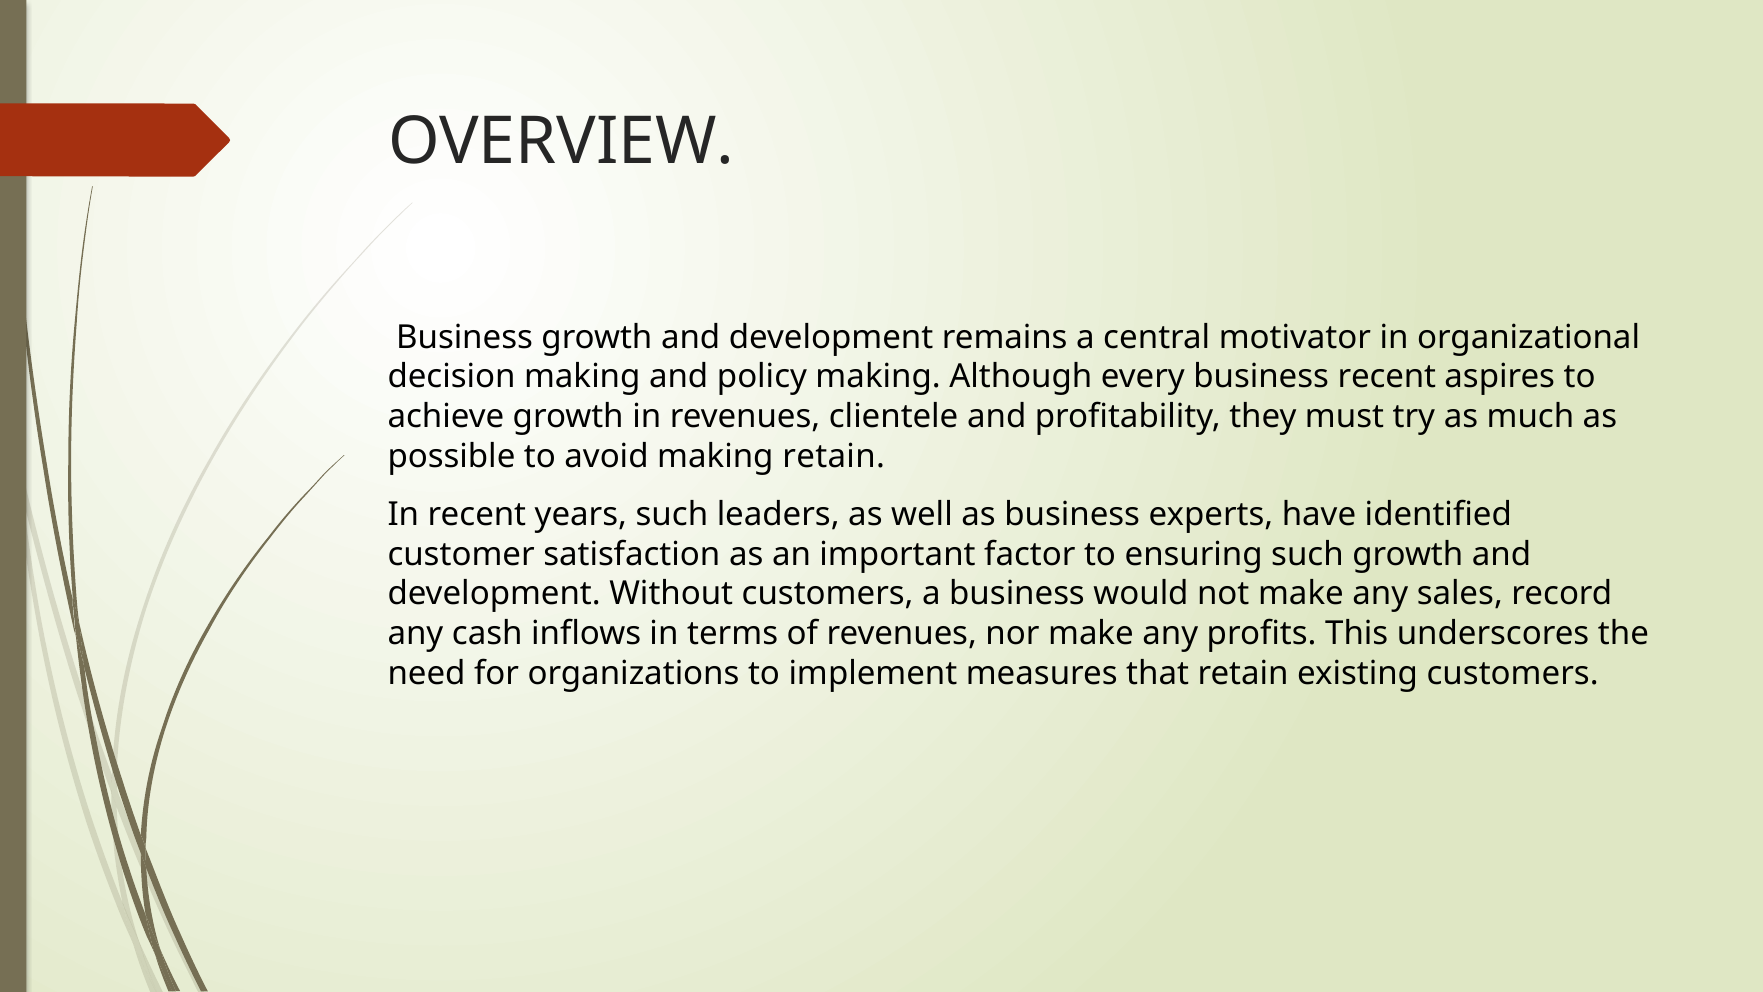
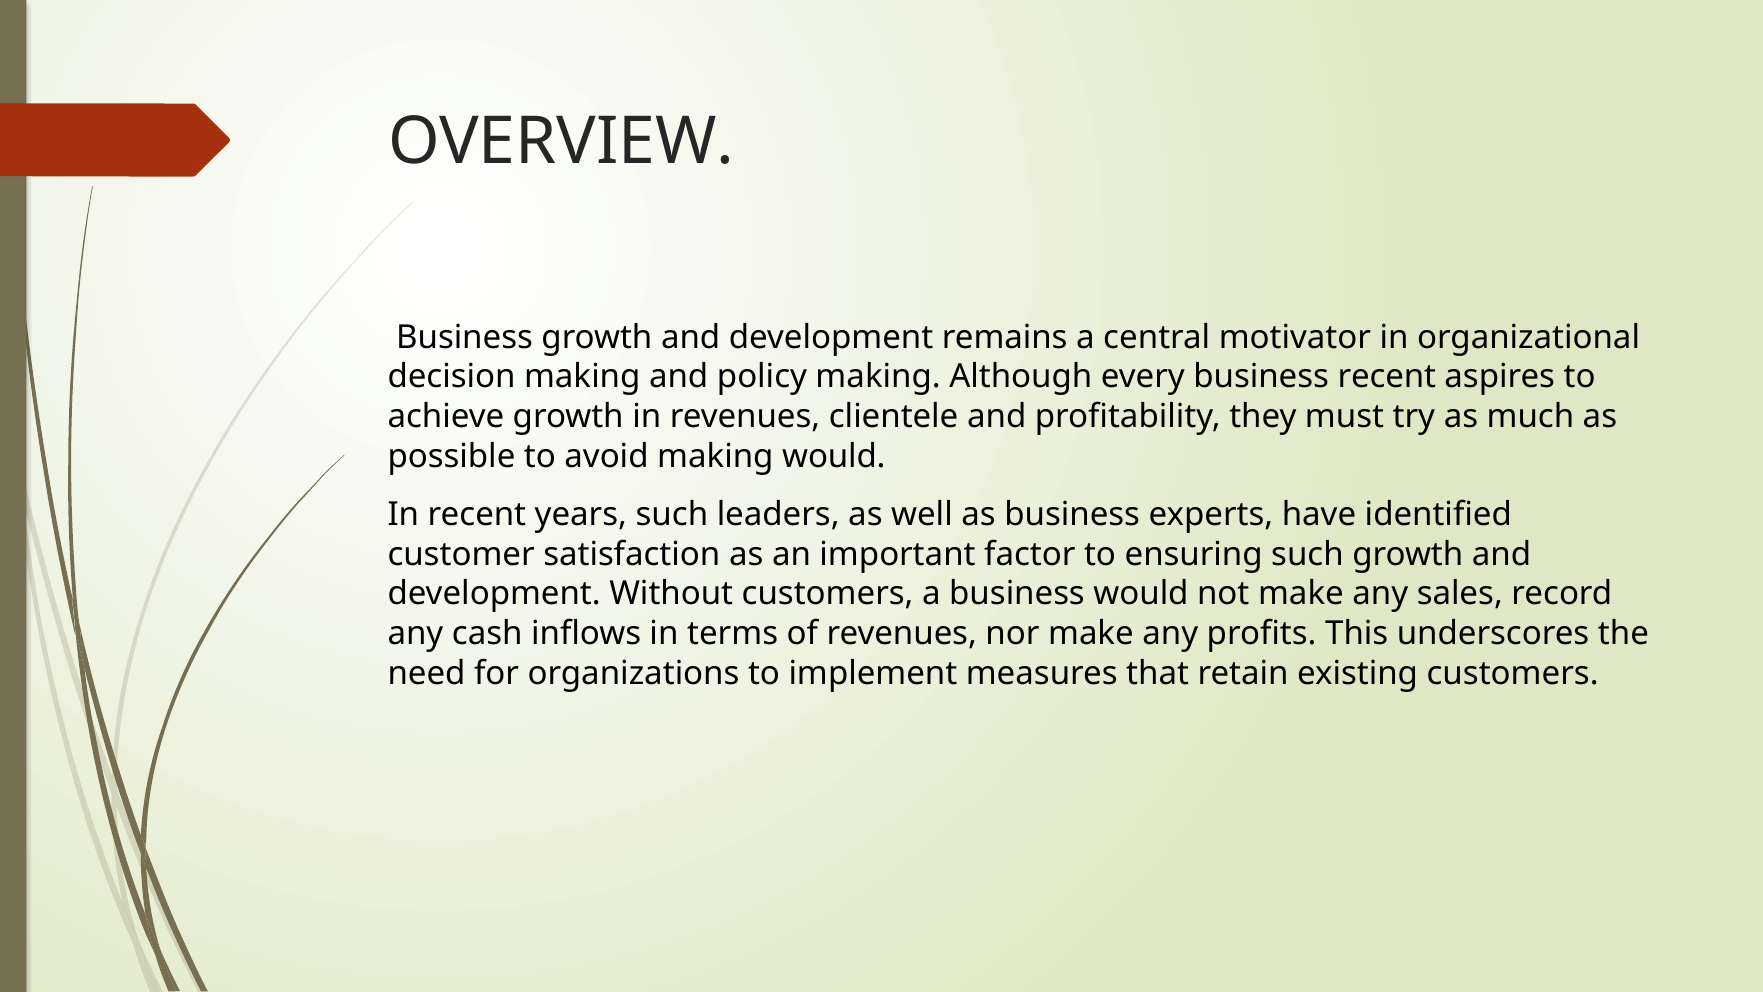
making retain: retain -> would (834, 456)
